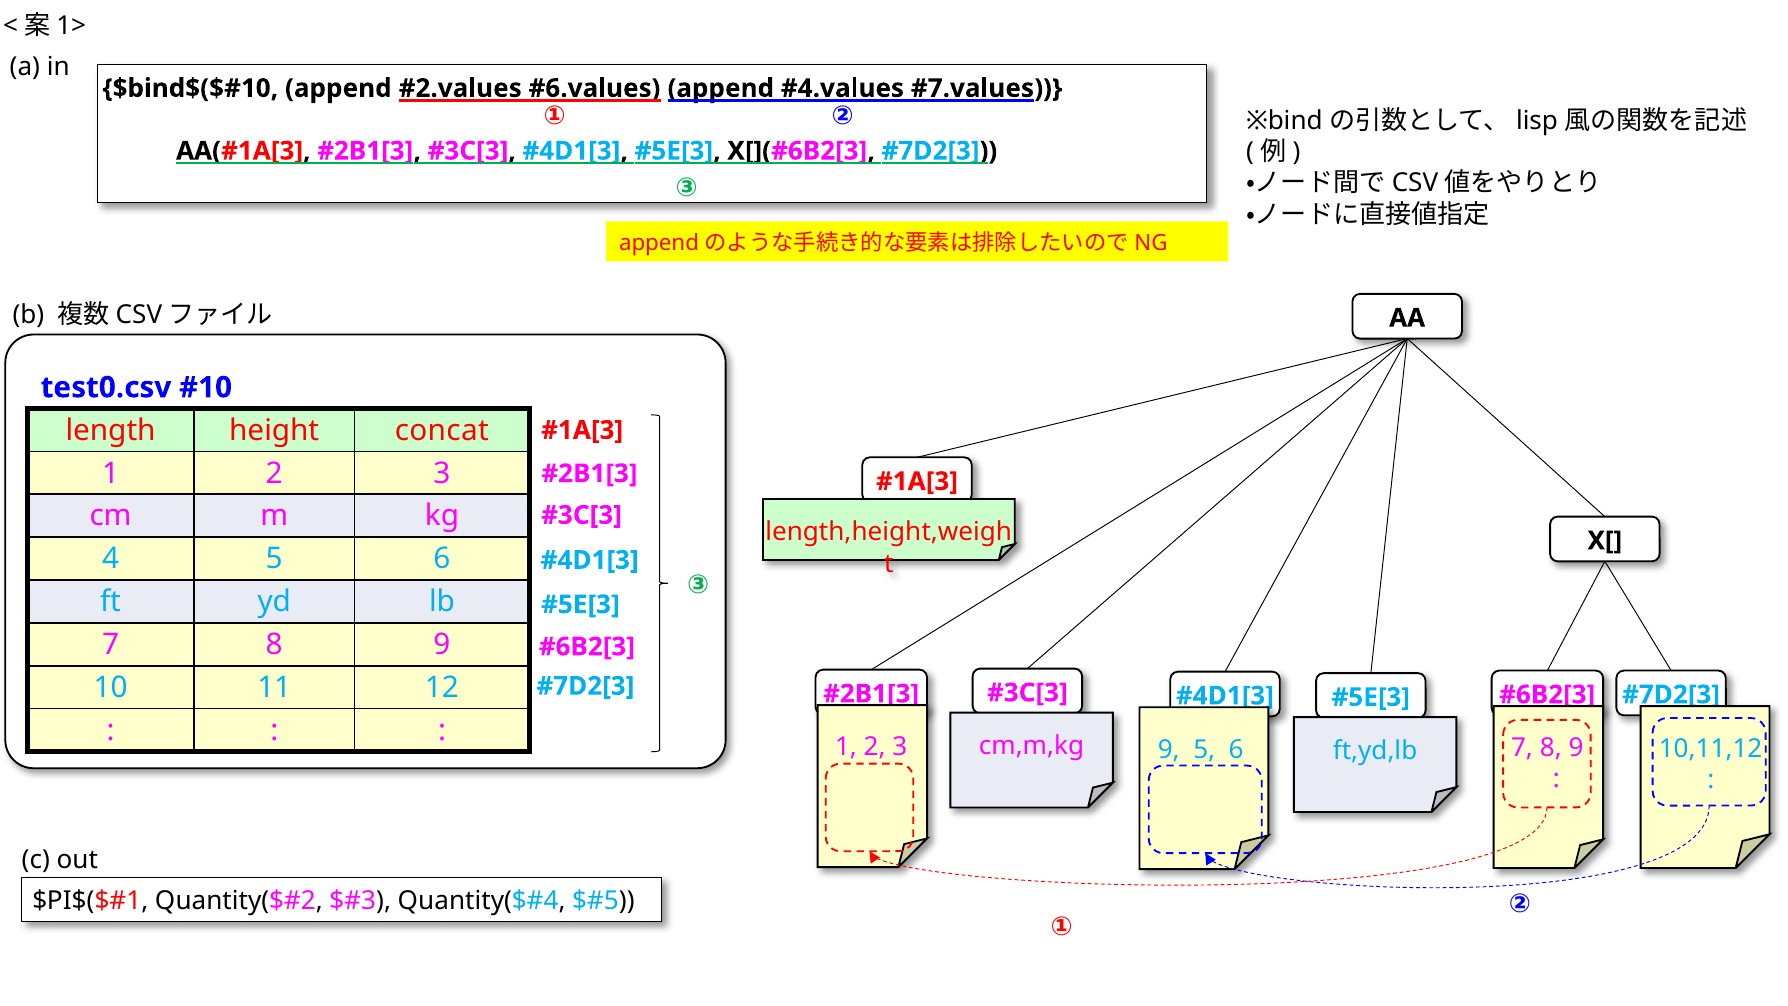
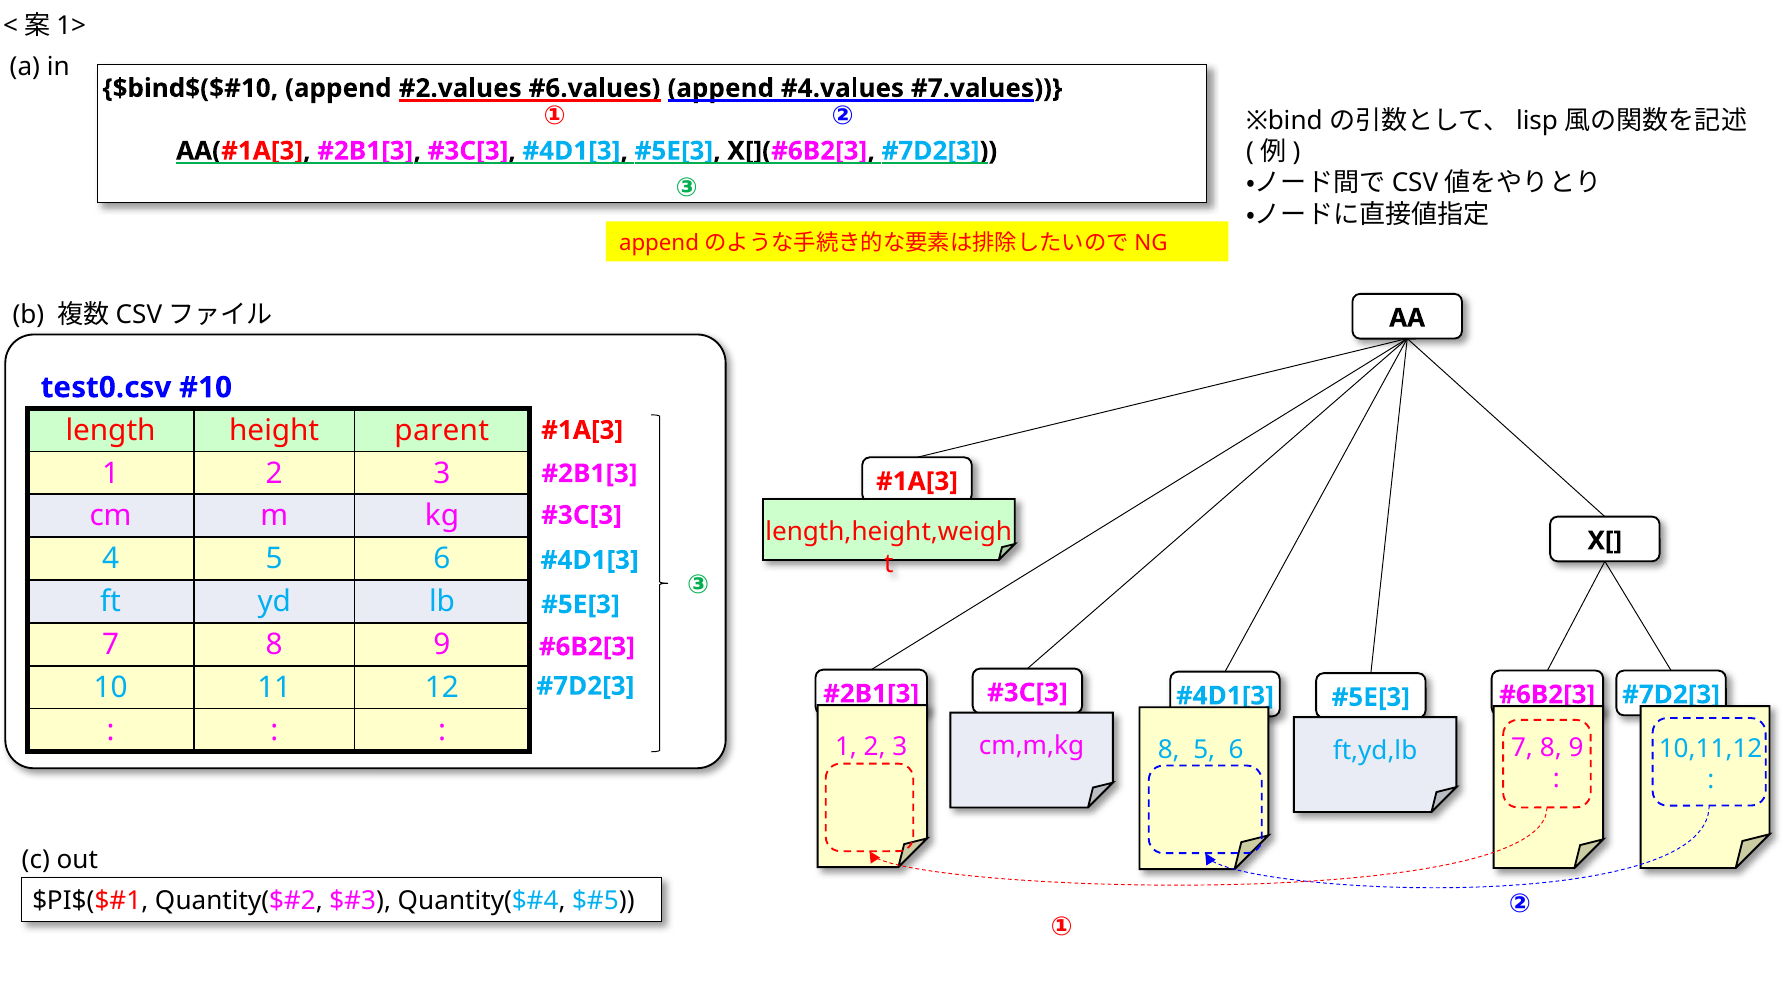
concat: concat -> parent (442, 430)
9: 9 -> 8 (1169, 749)
